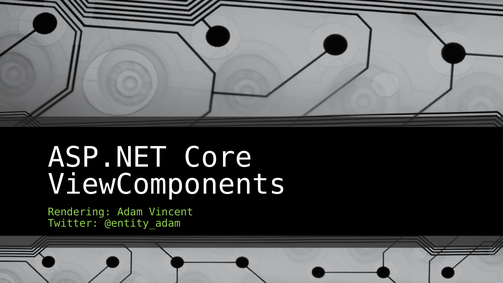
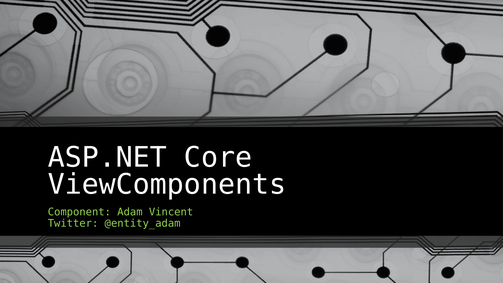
Rendering: Rendering -> Component (79, 212)
